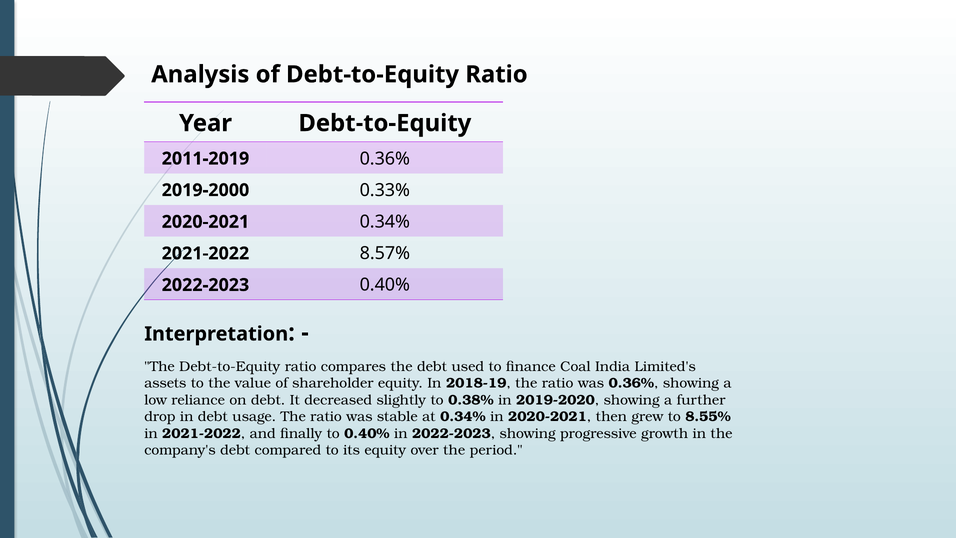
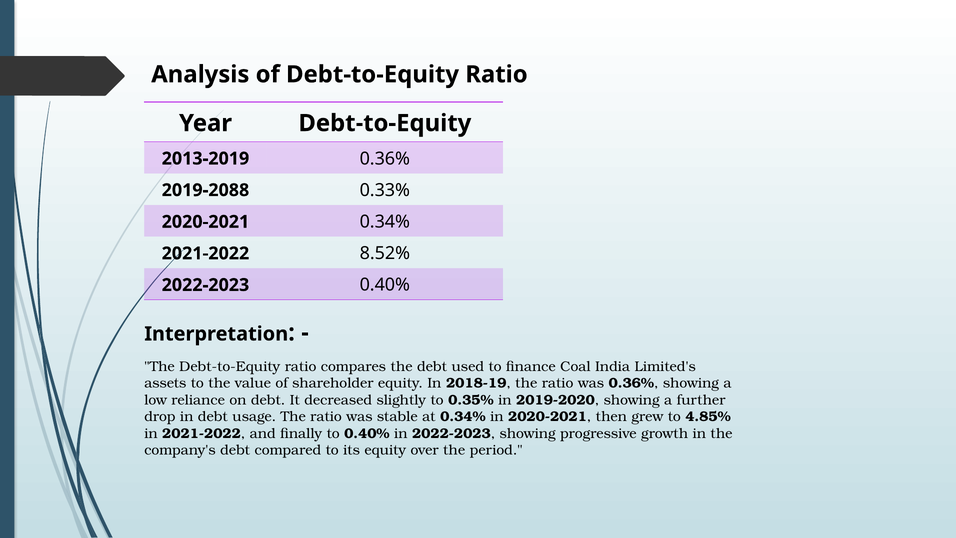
2011-2019: 2011-2019 -> 2013-2019 (205, 159)
2019-2000: 2019-2000 -> 2019-2088 (205, 190)
8.57%: 8.57% -> 8.52% (385, 253)
0.38%: 0.38% -> 0.35% (471, 400)
8.55%: 8.55% -> 4.85% (708, 417)
